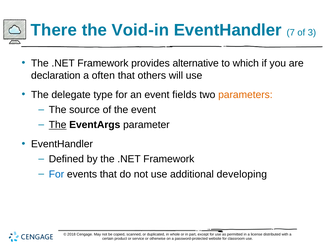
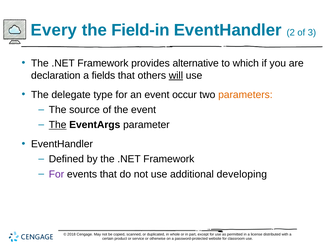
There: There -> Every (54, 30)
Void-in: Void-in -> Field-in (140, 30)
7: 7 -> 2 (291, 33)
often: often -> fields (103, 76)
will underline: none -> present (176, 76)
fields: fields -> occur (185, 95)
For colour: blue -> purple (56, 174)
